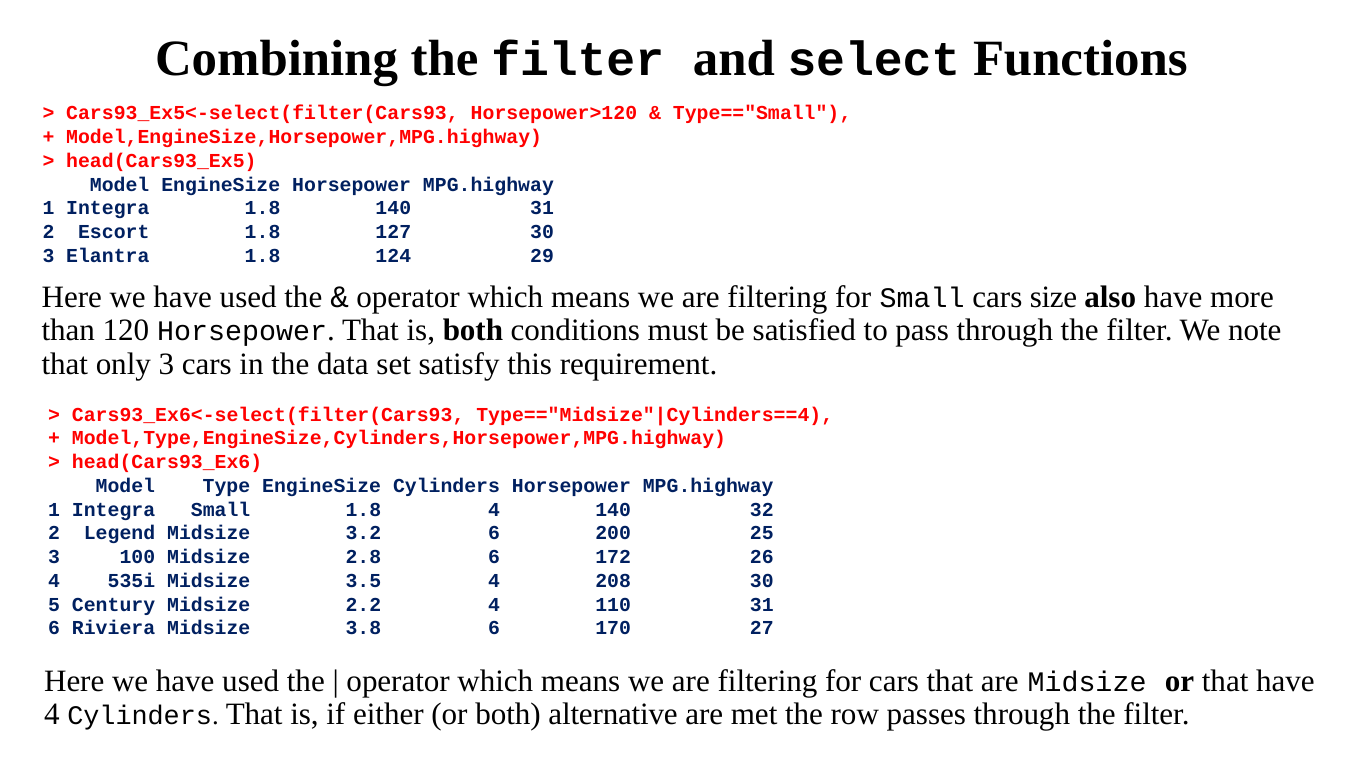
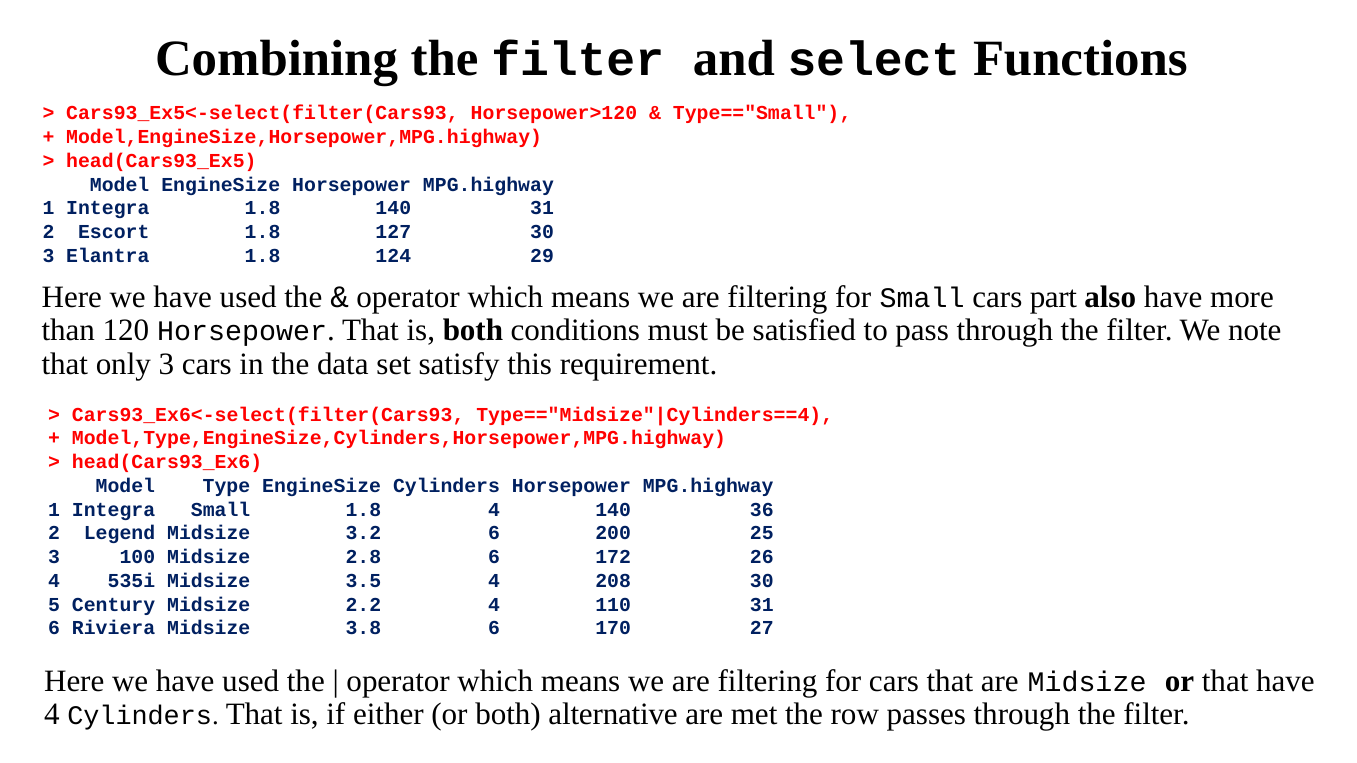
size: size -> part (1053, 297)
32: 32 -> 36 (762, 510)
